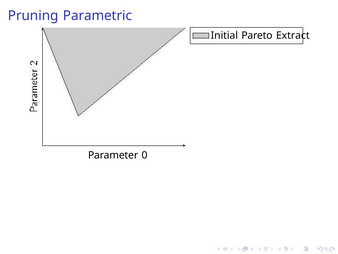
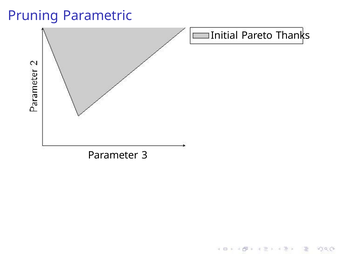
Extract: Extract -> Thanks (293, 36)
0: 0 -> 3 (145, 155)
